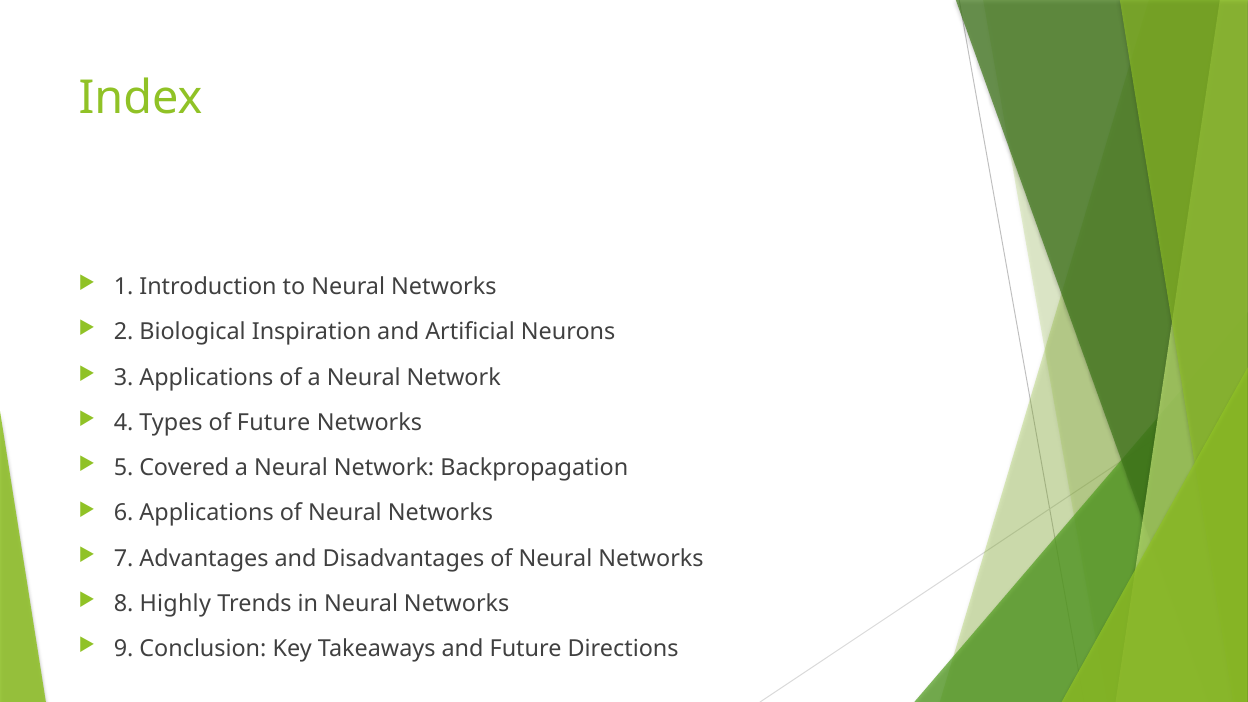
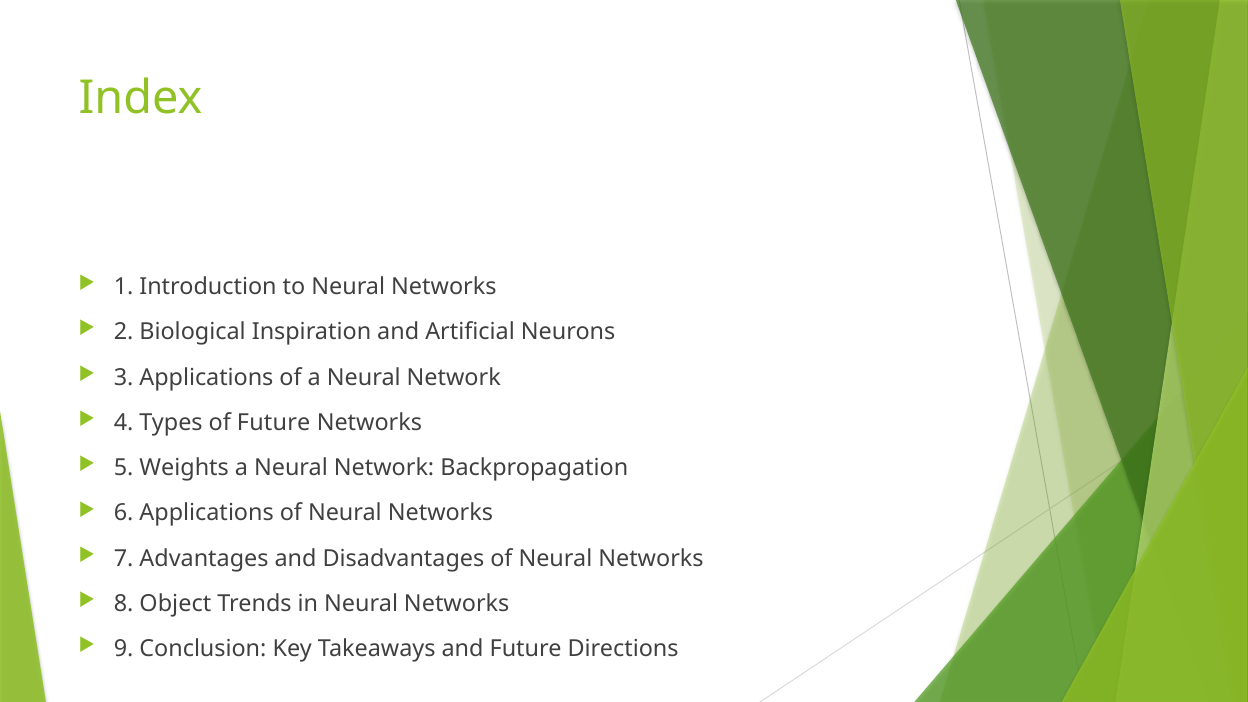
Covered: Covered -> Weights (184, 468)
Highly: Highly -> Object (175, 604)
